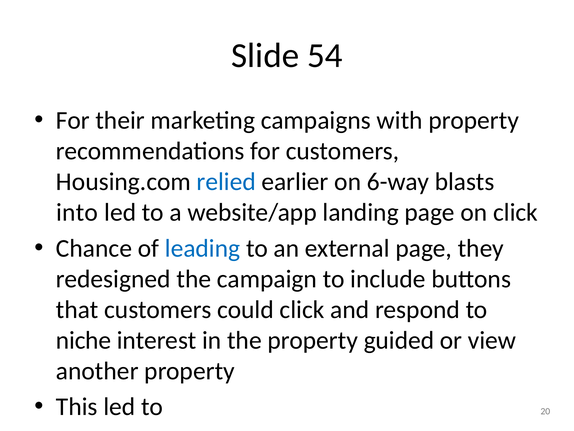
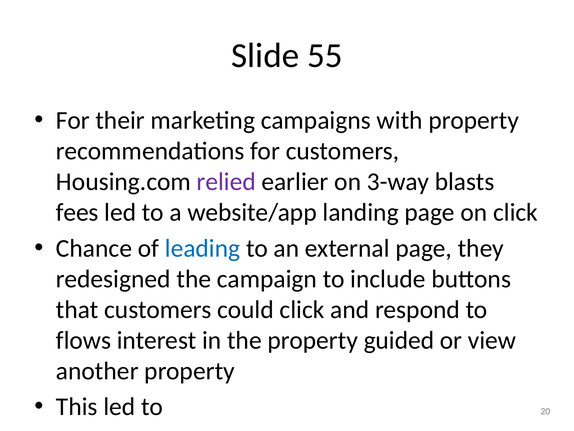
54: 54 -> 55 (325, 56)
relied colour: blue -> purple (226, 182)
6-way: 6-way -> 3-way (398, 182)
into: into -> fees (77, 212)
niche: niche -> flows (83, 340)
